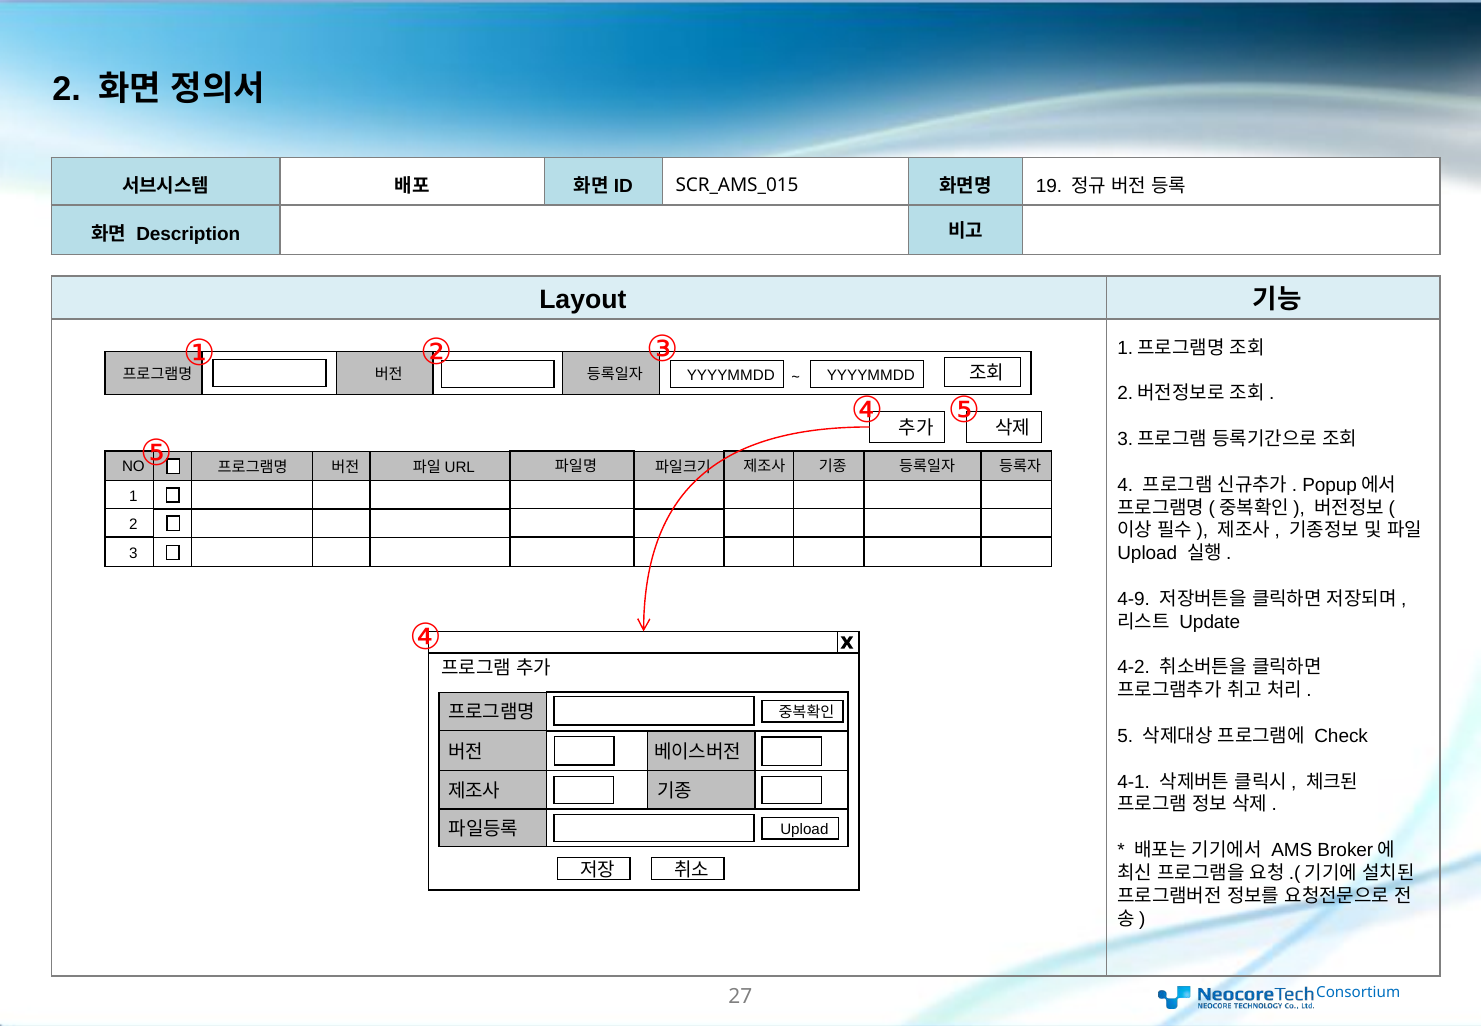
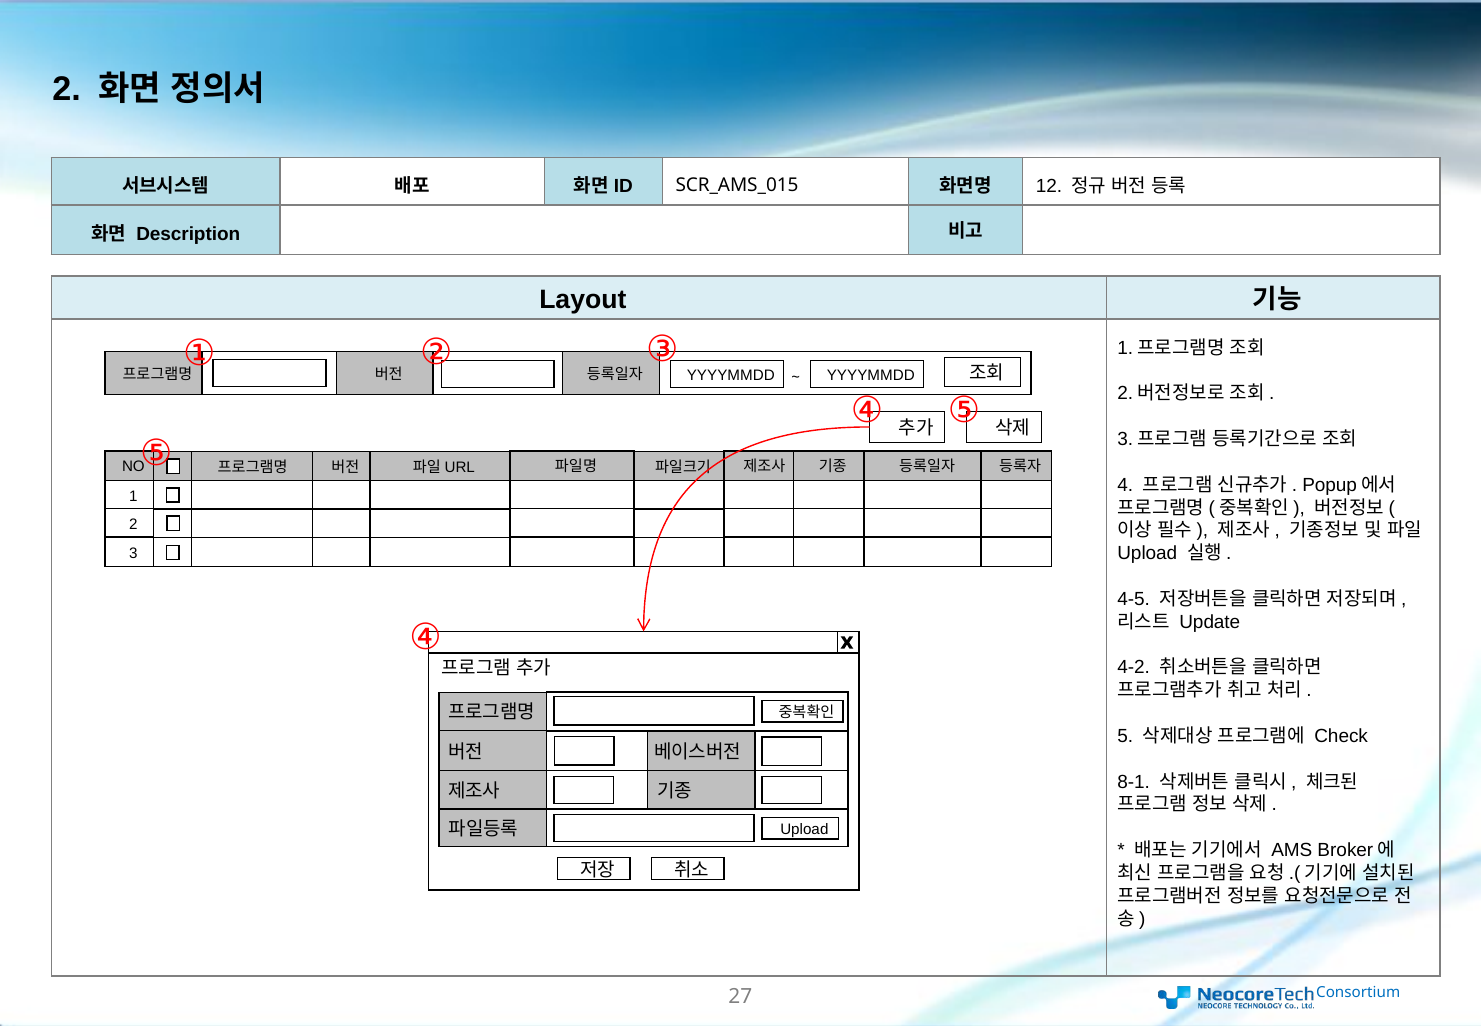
19: 19 -> 12 (1049, 186)
4-9: 4-9 -> 4-5 (1134, 599)
4-1: 4-1 -> 8-1 (1134, 782)
